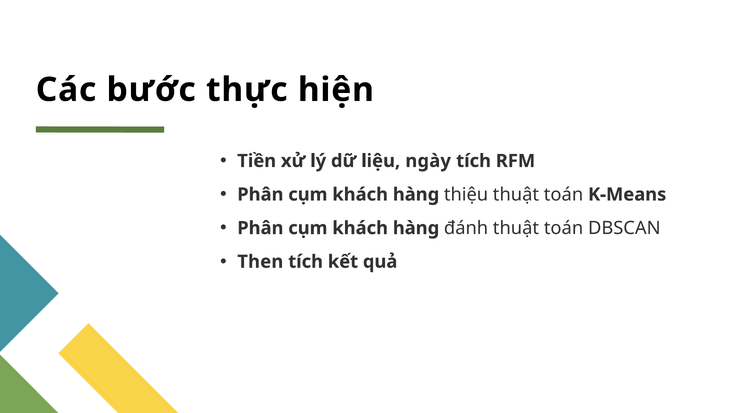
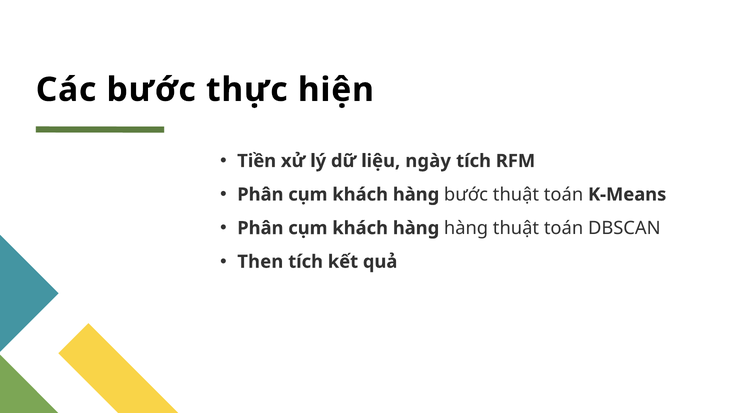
hàng thiệu: thiệu -> bước (466, 194)
hàng đánh: đánh -> hàng (466, 228)
